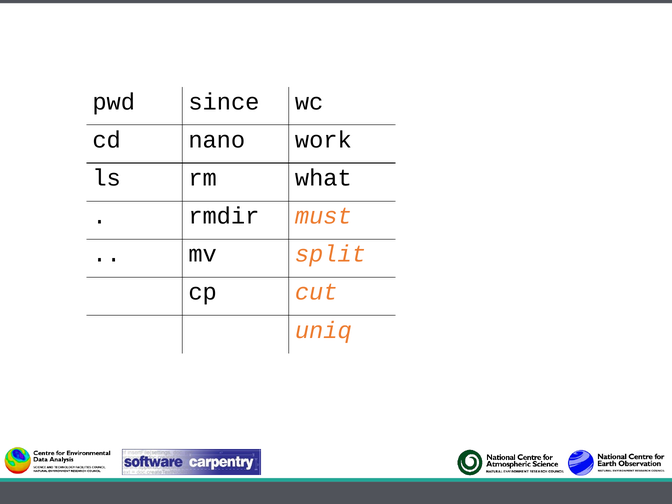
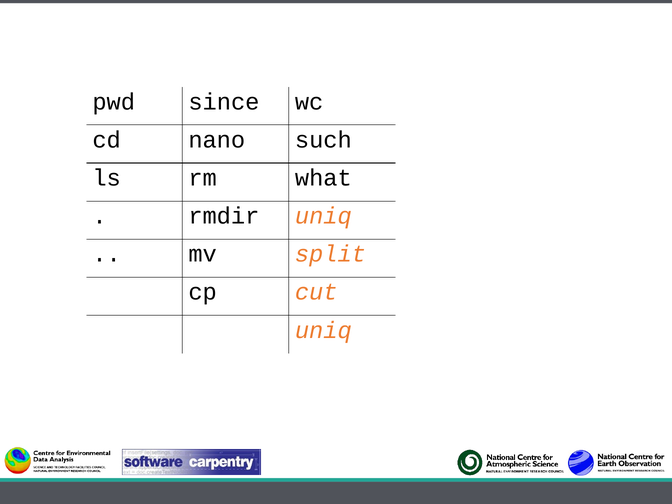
work: work -> such (323, 140)
rmdir must: must -> uniq (323, 216)
